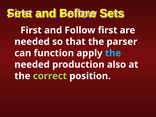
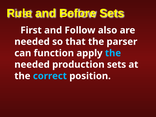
Sets: Sets -> Rule (19, 13)
Follow first: first -> also (108, 30)
production also: also -> sets (117, 65)
correct colour: light green -> light blue (50, 76)
